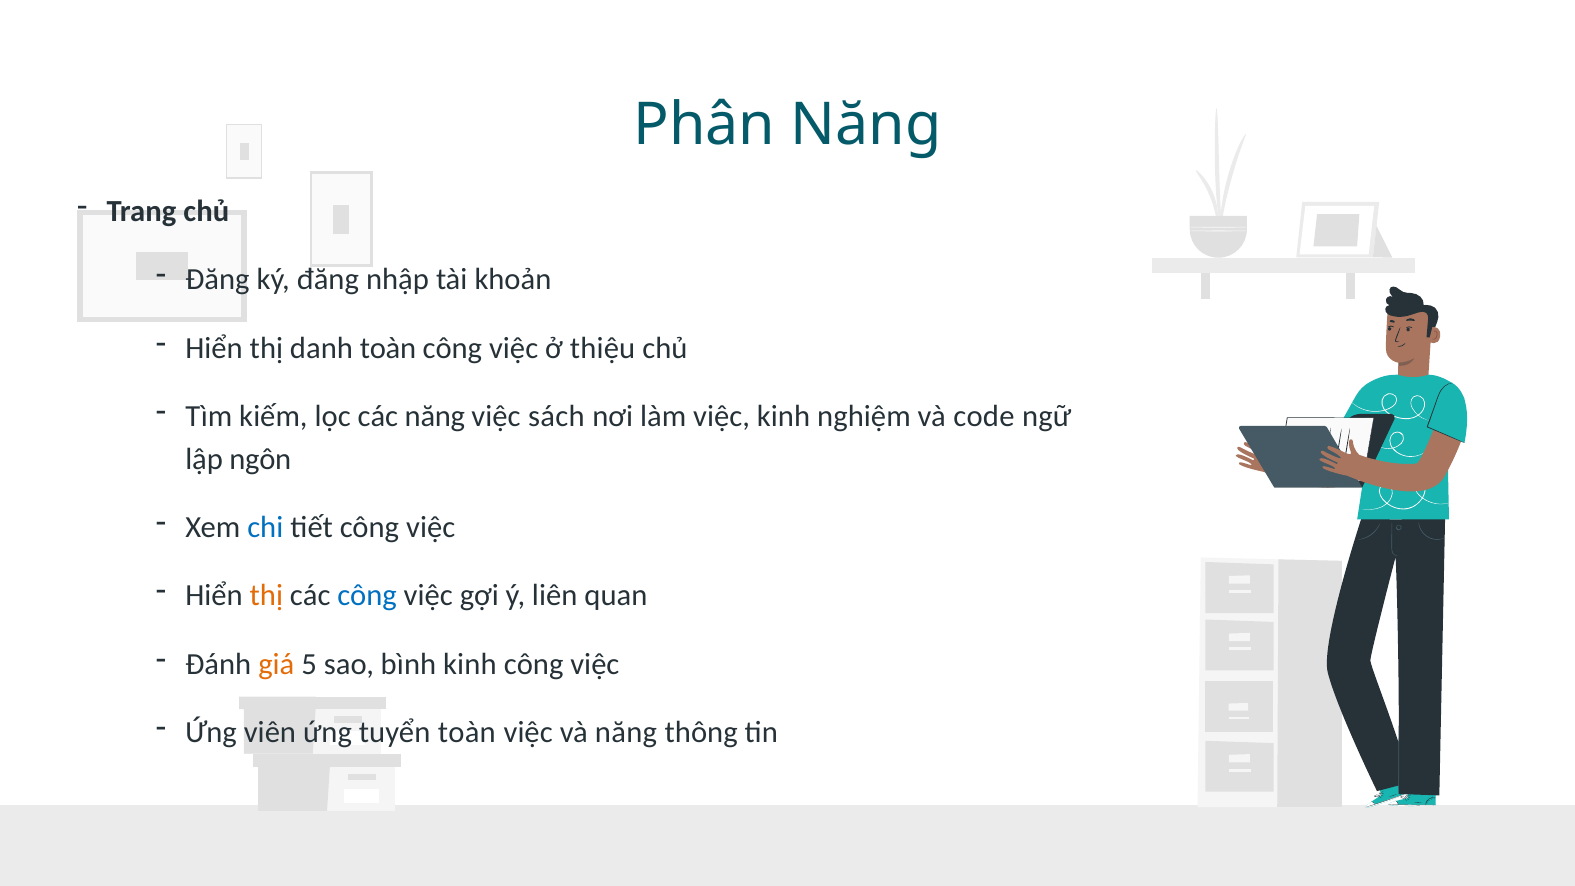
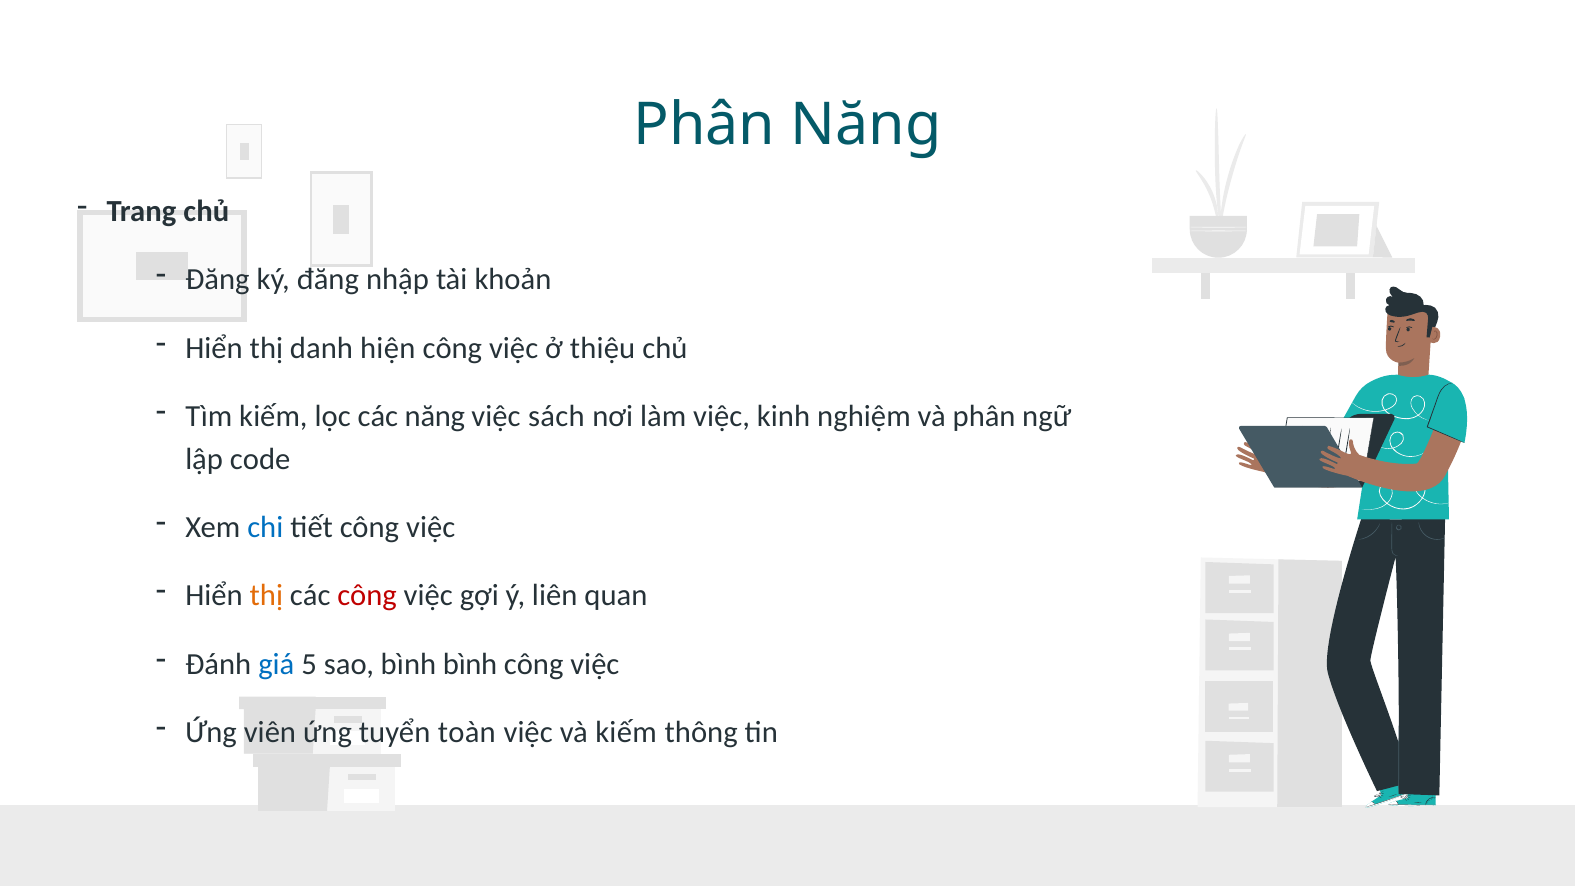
danh toàn: toàn -> hiện (388, 348)
và code: code -> phân (984, 417)
ngôn: ngôn -> code (260, 459)
công colour: blue -> red (367, 596)
giá colour: orange -> blue (276, 664)
bình kinh: kinh -> bình (470, 664)
và năng: năng -> kiếm (626, 733)
